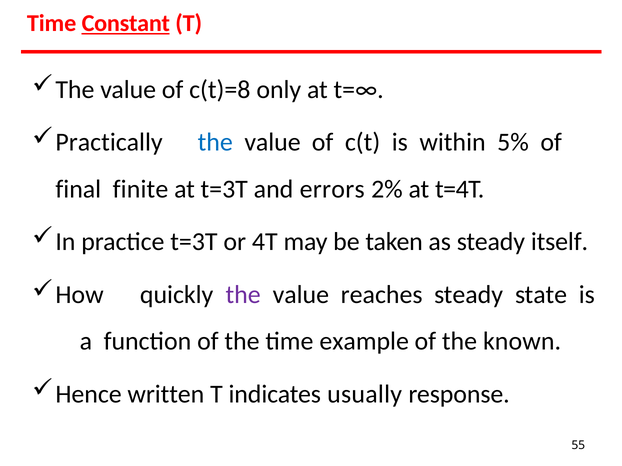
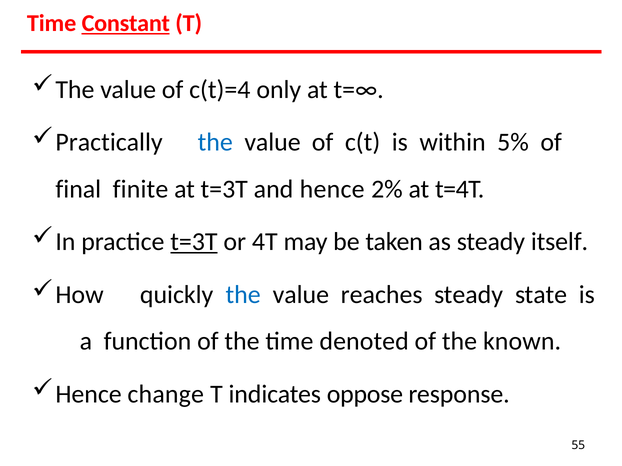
c(t)=8: c(t)=8 -> c(t)=4 (220, 90)
and errors: errors -> hence (332, 189)
t=3T underline: none -> present (194, 242)
the colour: purple -> blue (243, 295)
example: example -> denoted (364, 342)
written: written -> change (166, 395)
usually: usually -> oppose (365, 395)
